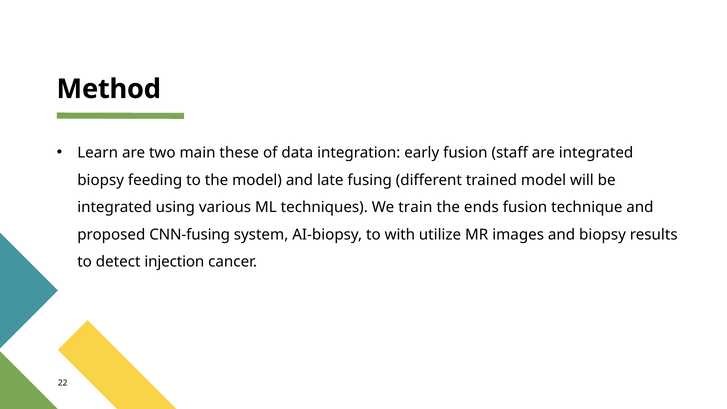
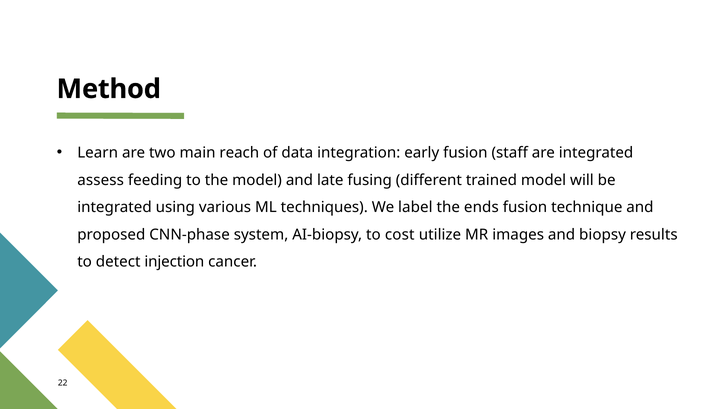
these: these -> reach (239, 153)
biopsy: biopsy -> assess (101, 180)
train: train -> label (415, 207)
CNN-fusing: CNN-fusing -> CNN-phase (190, 235)
with: with -> cost (400, 235)
